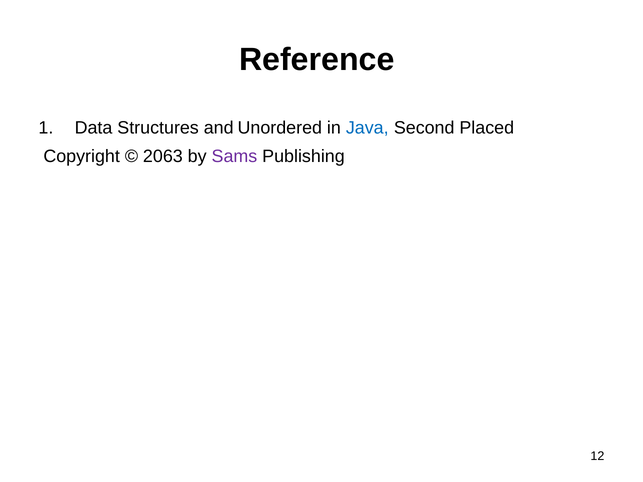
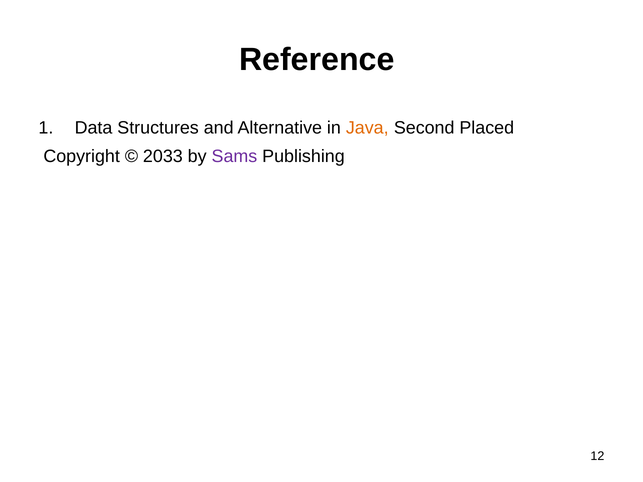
Unordered: Unordered -> Alternative (280, 128)
Java colour: blue -> orange (367, 128)
2063: 2063 -> 2033 (163, 156)
